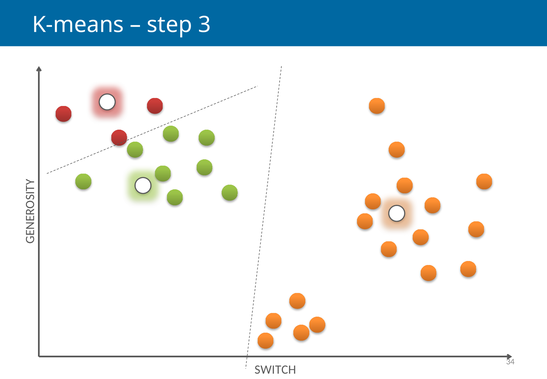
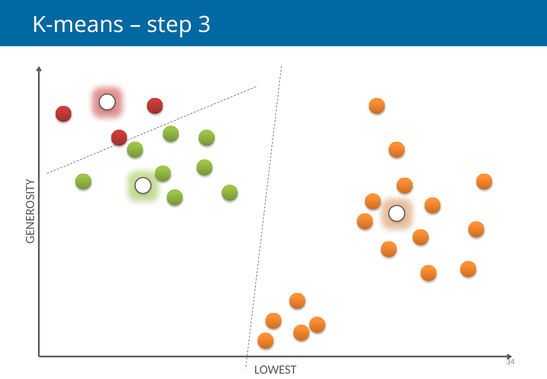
SWITCH: SWITCH -> LOWEST (275, 369)
